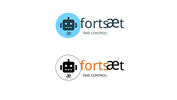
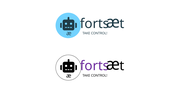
forts colour: orange -> purple (95, 66)
